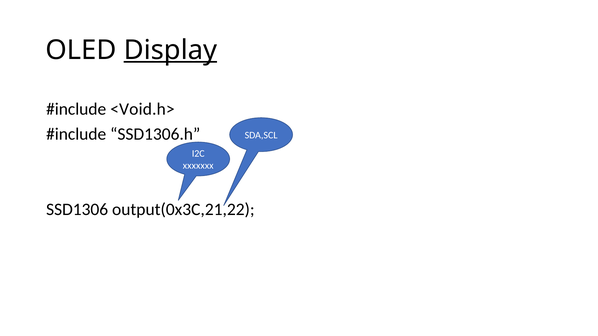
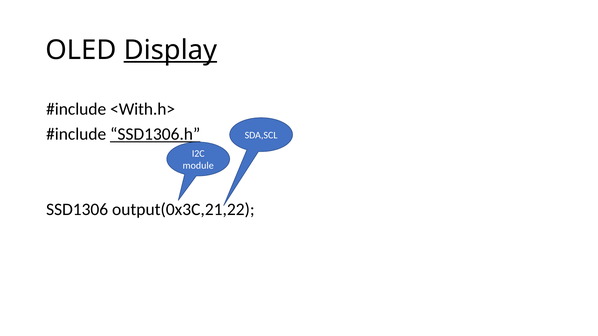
<Void.h>: <Void.h> -> <With.h> (143, 109)
SSD1306.h underline: none -> present (155, 134)
xxxxxxx: xxxxxxx -> module (198, 166)
